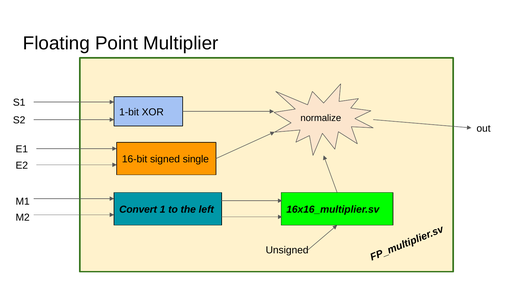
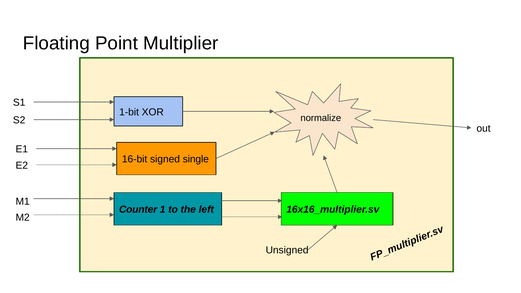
Convert: Convert -> Counter (138, 210)
